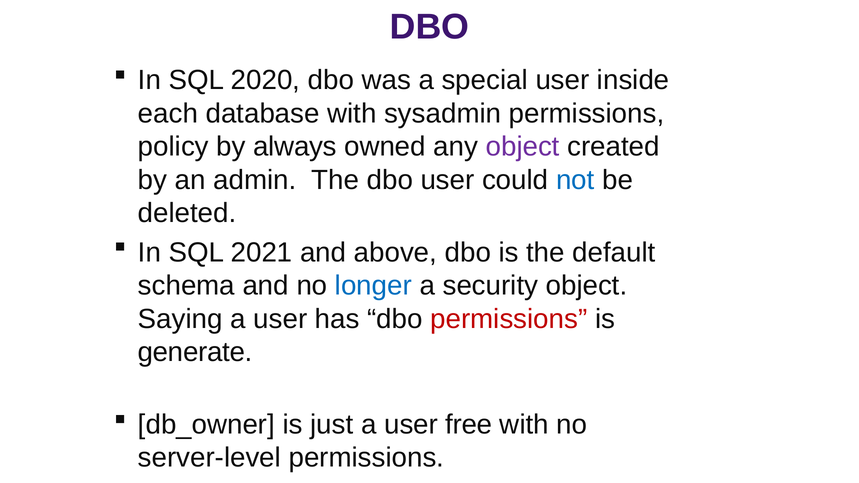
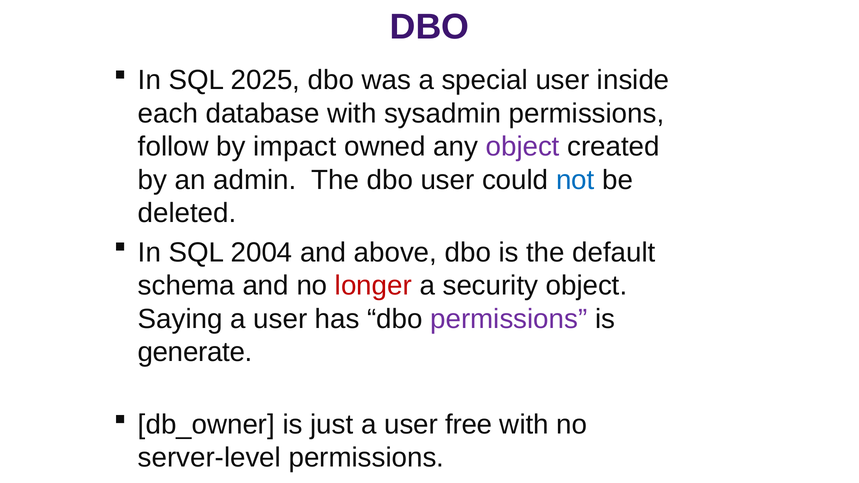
2020: 2020 -> 2025 (265, 80)
policy: policy -> follow (173, 147)
always: always -> impact (295, 147)
2021: 2021 -> 2004 (262, 252)
longer colour: blue -> red (373, 286)
permissions colour: red -> purple (509, 319)
